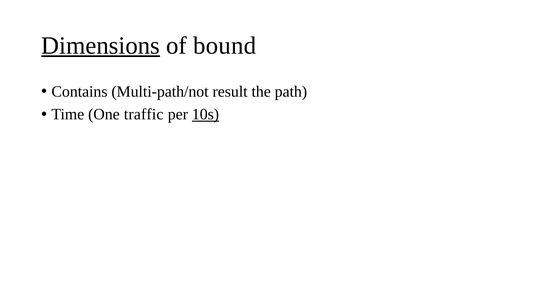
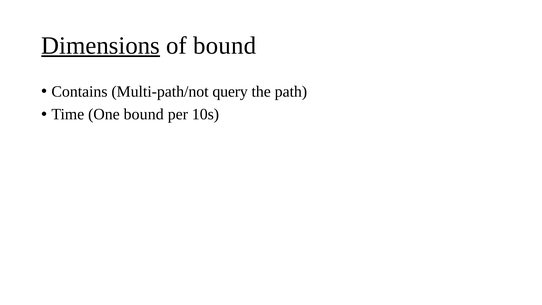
result: result -> query (230, 92)
One traffic: traffic -> bound (144, 114)
10s underline: present -> none (205, 114)
